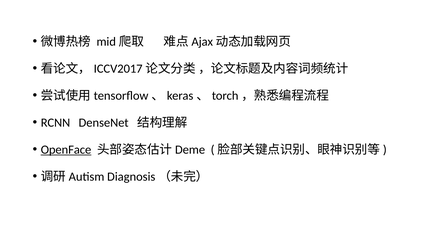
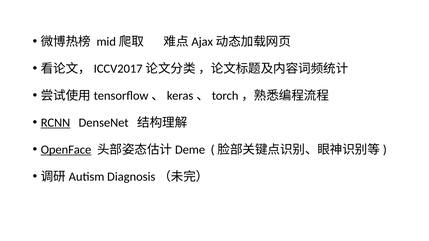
RCNN underline: none -> present (55, 123)
